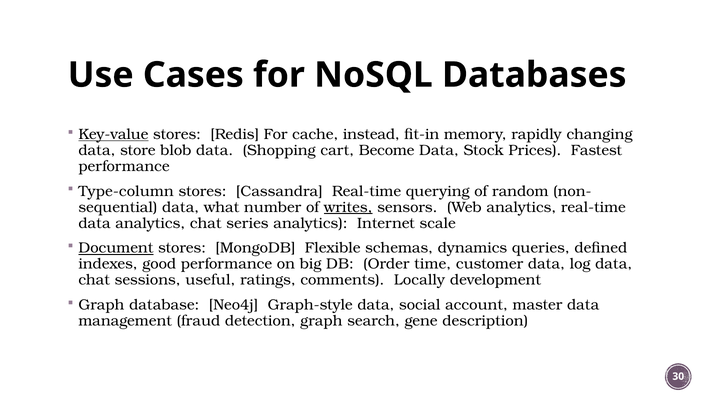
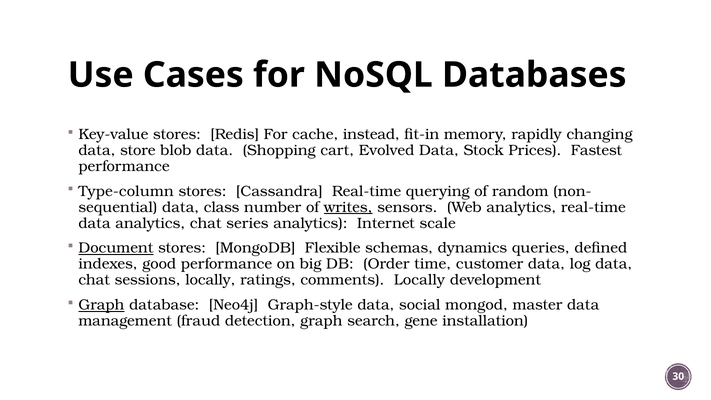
Key-value underline: present -> none (113, 134)
Become: Become -> Evolved (387, 150)
what: what -> class (222, 207)
sessions useful: useful -> locally (210, 280)
Graph underline: none -> present (101, 305)
account: account -> mongod (476, 305)
description: description -> installation (485, 321)
